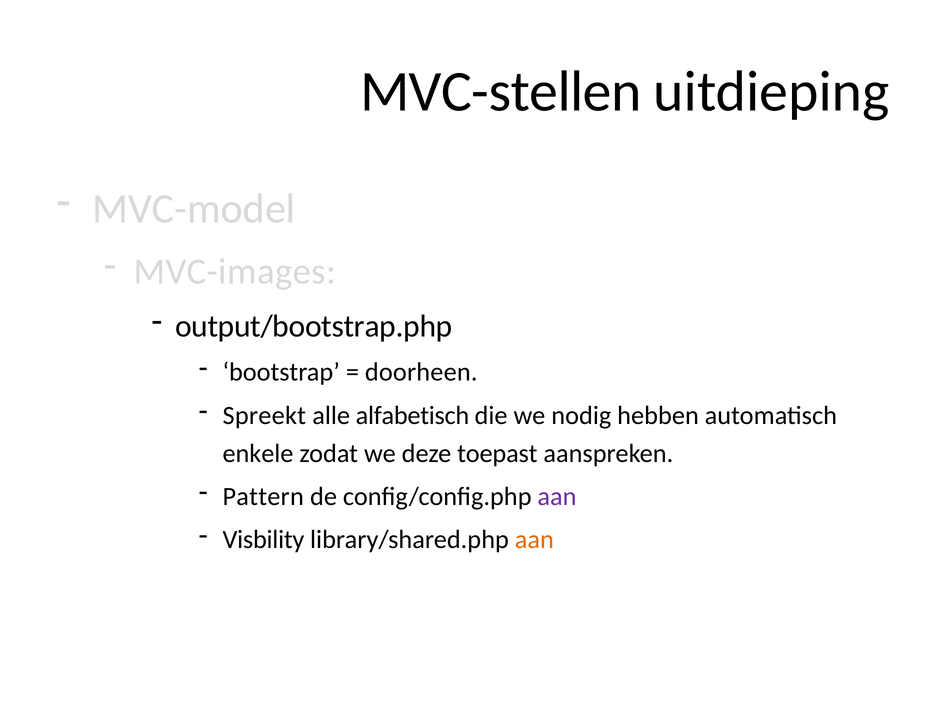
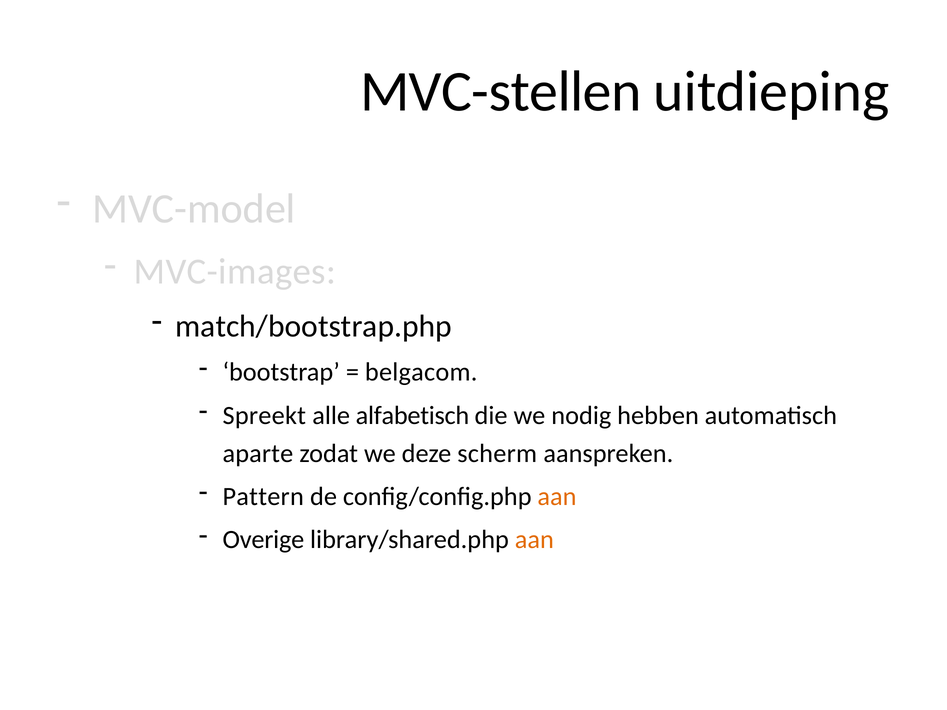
output/bootstrap.php: output/bootstrap.php -> match/bootstrap.php (314, 326)
doorheen: doorheen -> belgacom (421, 372)
enkele: enkele -> aparte (258, 453)
toepast: toepast -> scherm (497, 453)
aan colour: purple -> orange (557, 497)
Visbility: Visbility -> Overige (263, 540)
